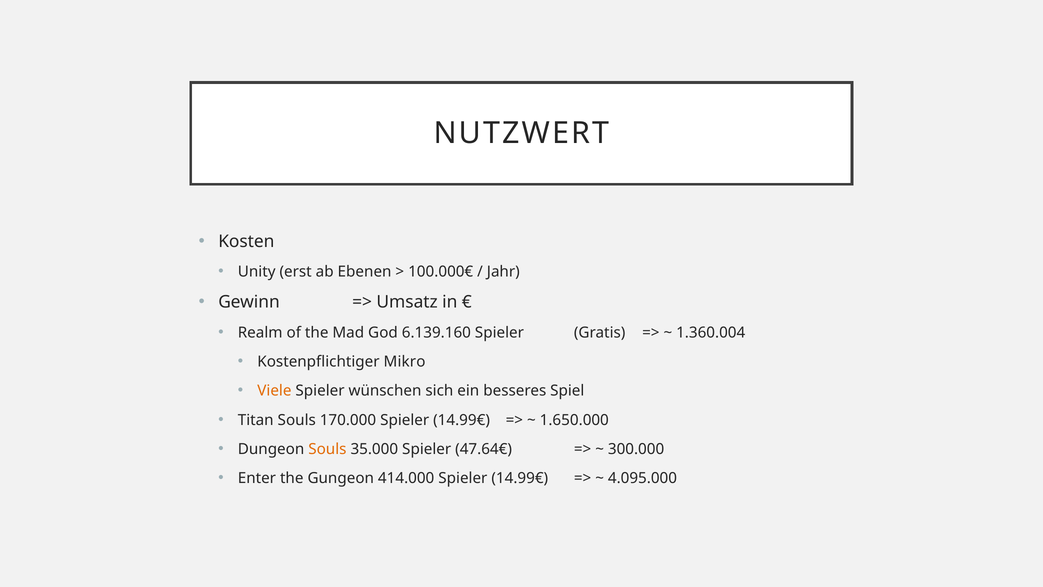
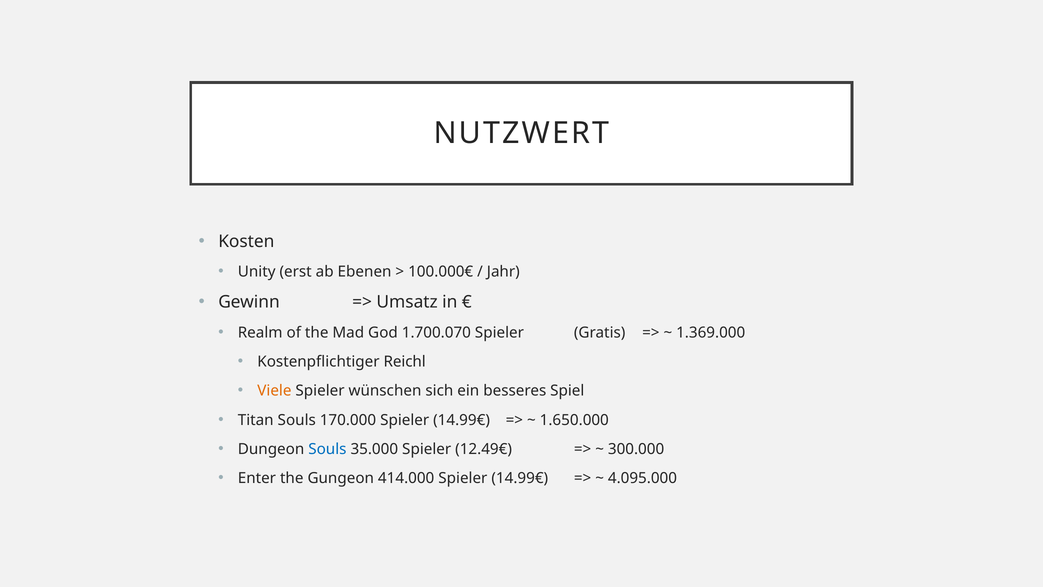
6.139.160: 6.139.160 -> 1.700.070 (436, 332)
1.360.004: 1.360.004 -> 1.369.000 (711, 332)
Mikro: Mikro -> Reichl (405, 361)
Souls colour: orange -> blue (327, 449)
47.64€: 47.64€ -> 12.49€ (484, 449)
